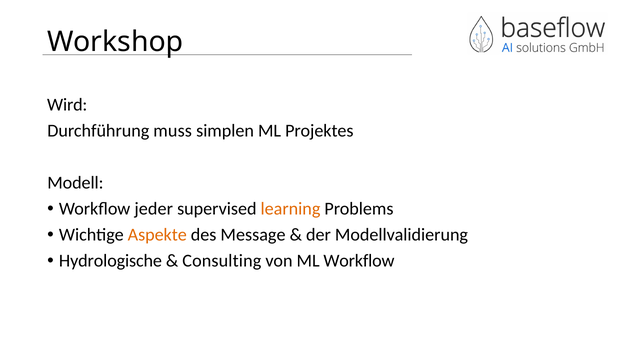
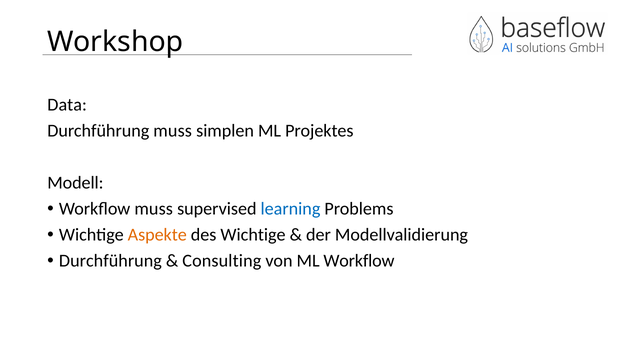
Wird: Wird -> Data (67, 105)
Workflow jeder: jeder -> muss (154, 209)
learning colour: orange -> blue (290, 209)
des Message: Message -> Wichtige (253, 235)
Hydrologische: Hydrologische -> Durchführung (110, 261)
